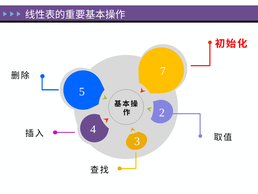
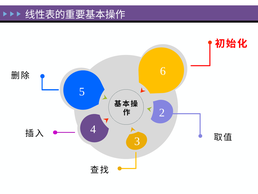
7: 7 -> 6 (163, 71)
